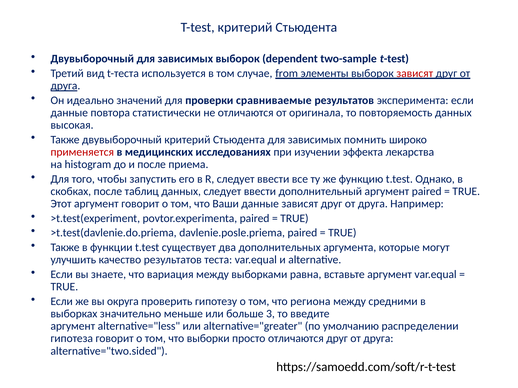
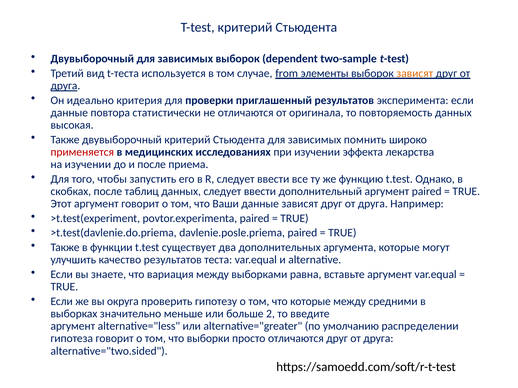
зависят colour: red -> orange (415, 73)
значений: значений -> критерия (139, 100)
сравниваемые: сравниваемые -> приглашенный (274, 100)
на histogram: histogram -> изучении (88, 165)
что региона: региона -> которые (310, 302)
3: 3 -> 2 (270, 314)
